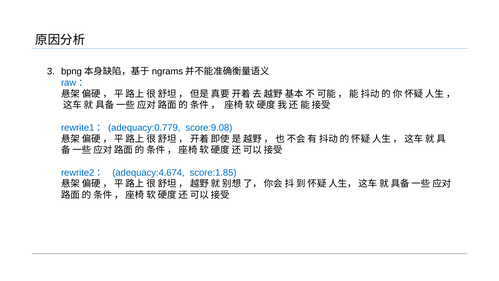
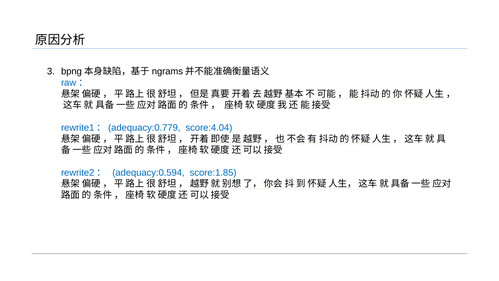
score:9.08: score:9.08 -> score:4.04 (209, 128)
adequacy:4.674: adequacy:4.674 -> adequacy:0.594 (148, 172)
